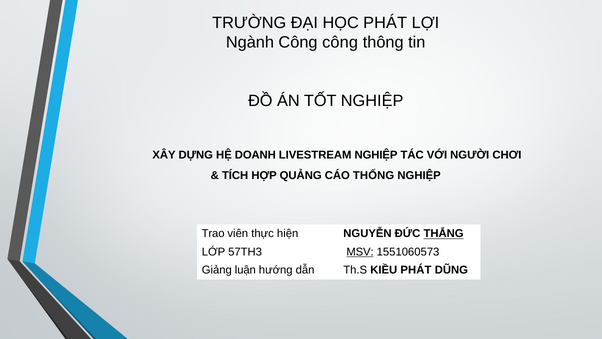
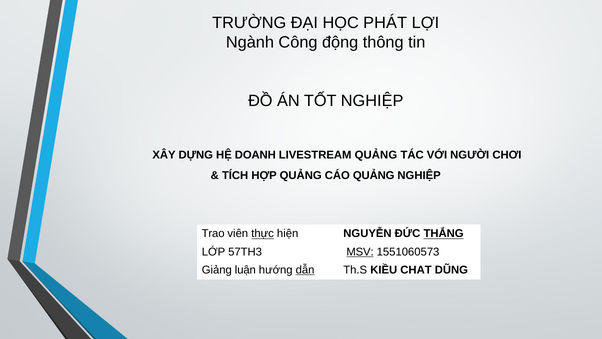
Công công: công -> động (340, 42)
LIVESTREAM NGHIỆP: NGHIỆP -> QUẢNG (376, 155)
CÁO THỐNG: THỐNG -> QUẢNG (374, 175)
thực underline: none -> present (263, 234)
dẫn underline: none -> present (305, 270)
KIỀU PHÁT: PHÁT -> CHAT (416, 270)
